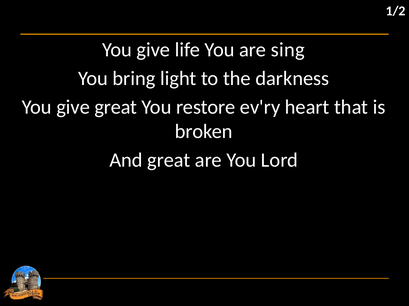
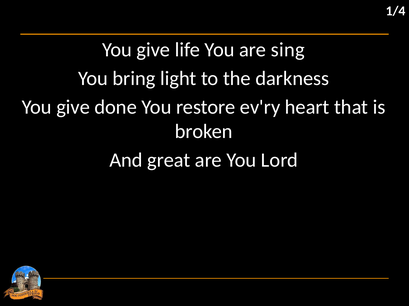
1/2: 1/2 -> 1/4 (396, 11)
give great: great -> done (116, 107)
